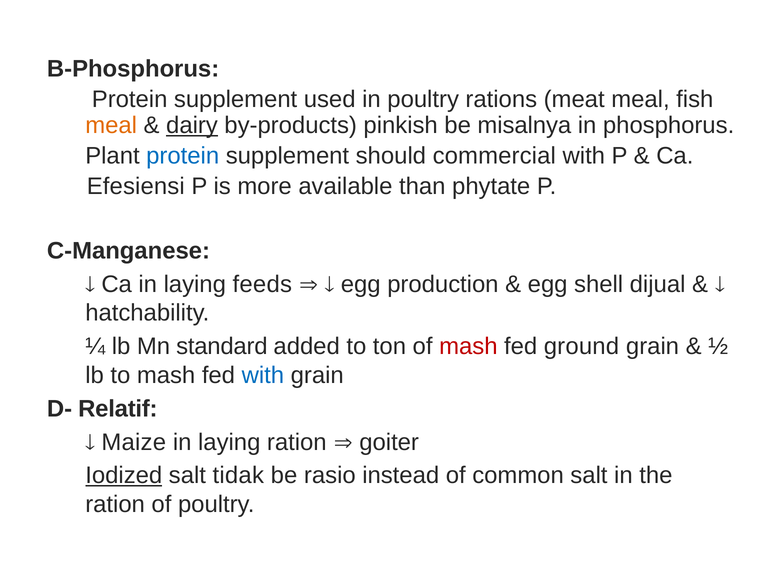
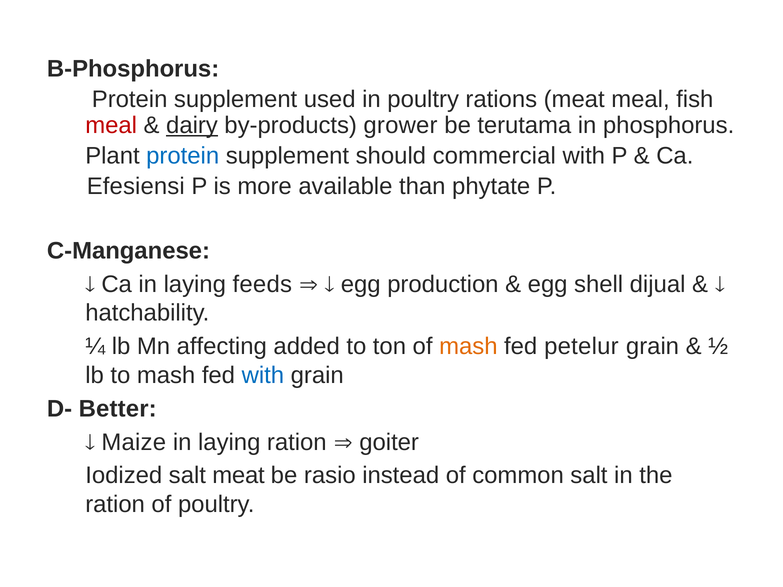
meal colour: orange -> red (111, 125)
pinkish: pinkish -> grower (401, 125)
misalnya: misalnya -> terutama (524, 125)
standard: standard -> affecting (222, 347)
mash colour: red -> orange (468, 347)
ground: ground -> petelur (581, 347)
Relatif: Relatif -> Better (118, 409)
Iodized underline: present -> none (124, 476)
salt tidak: tidak -> meat (238, 476)
